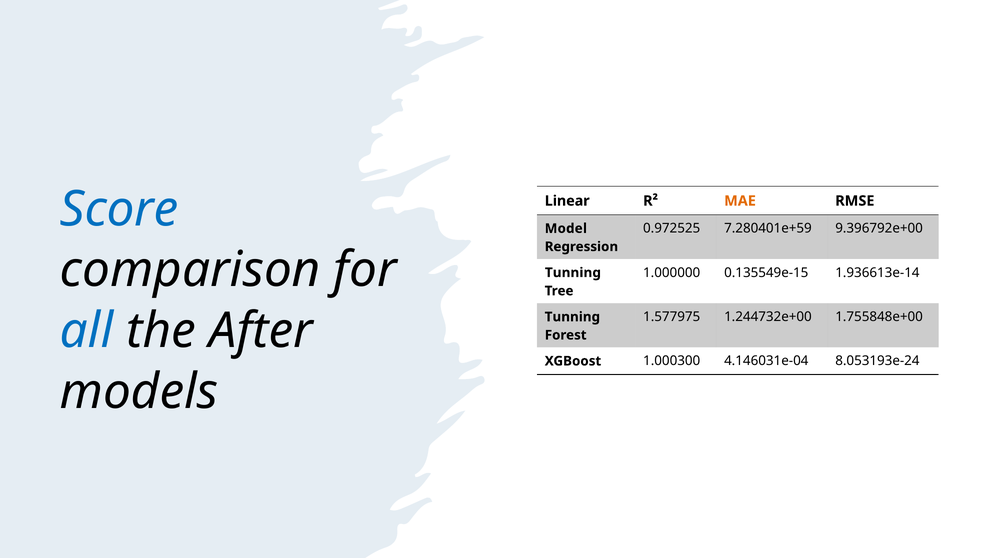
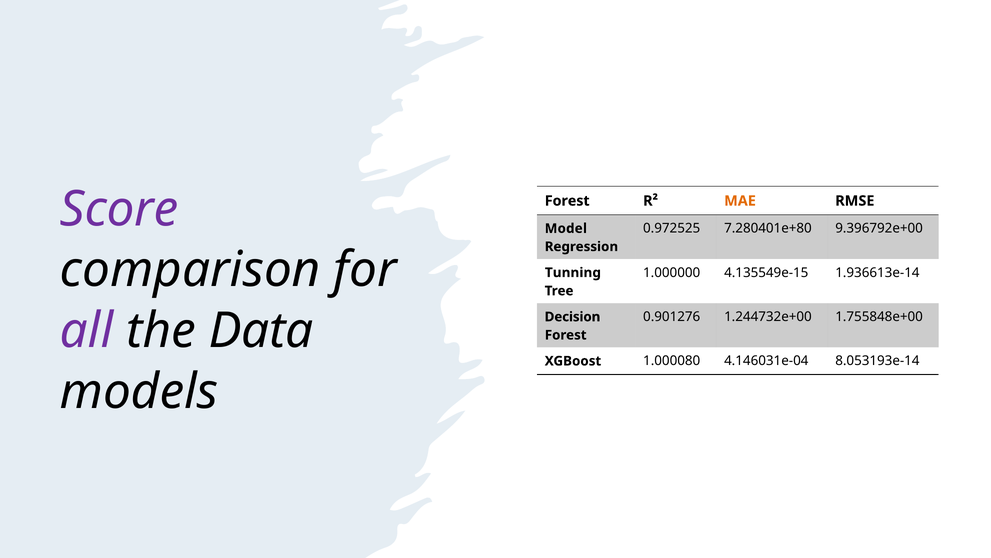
Score colour: blue -> purple (119, 209)
Linear: Linear -> Forest (567, 201)
7.280401e+59: 7.280401e+59 -> 7.280401e+80 (768, 228)
0.135549e-15: 0.135549e-15 -> 4.135549e-15 (766, 272)
1.577975: 1.577975 -> 0.901276 (672, 317)
Tunning: Tunning -> Decision (572, 317)
all colour: blue -> purple (87, 331)
After: After -> Data (261, 331)
1.000300: 1.000300 -> 1.000080 (672, 361)
8.053193e-24: 8.053193e-24 -> 8.053193e-14 (877, 361)
